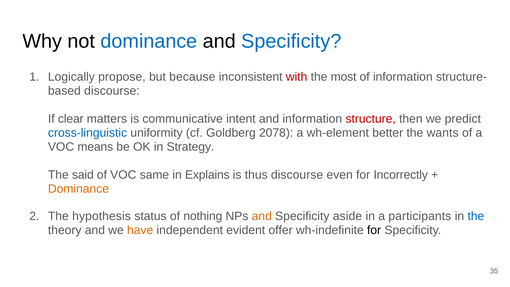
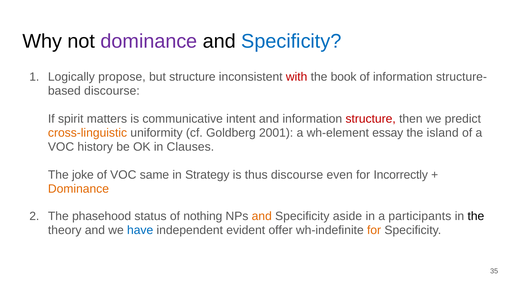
dominance colour: blue -> purple (149, 41)
but because: because -> structure (192, 77)
most: most -> book (344, 77)
clear: clear -> spirit (71, 119)
cross-linguistic colour: blue -> orange (88, 133)
2078: 2078 -> 2001 (276, 133)
better: better -> essay (388, 133)
wants: wants -> island (443, 133)
means: means -> history (95, 147)
Strategy: Strategy -> Clauses (190, 147)
said: said -> joke (83, 175)
Explains: Explains -> Strategy (207, 175)
hypothesis: hypothesis -> phasehood (102, 216)
the colour: blue -> black (476, 216)
have colour: orange -> blue (140, 230)
for colour: black -> orange (374, 230)
